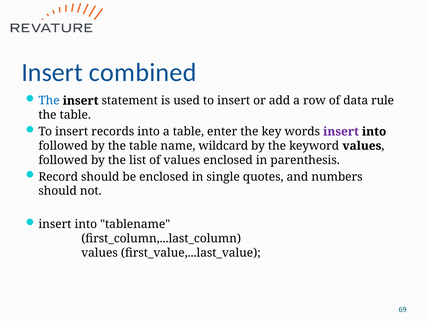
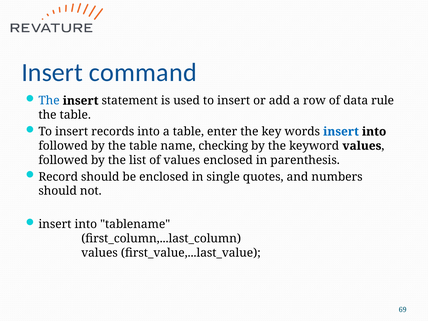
combined: combined -> command (143, 73)
insert colour: purple -> blue (341, 132)
wildcard: wildcard -> checking (223, 146)
